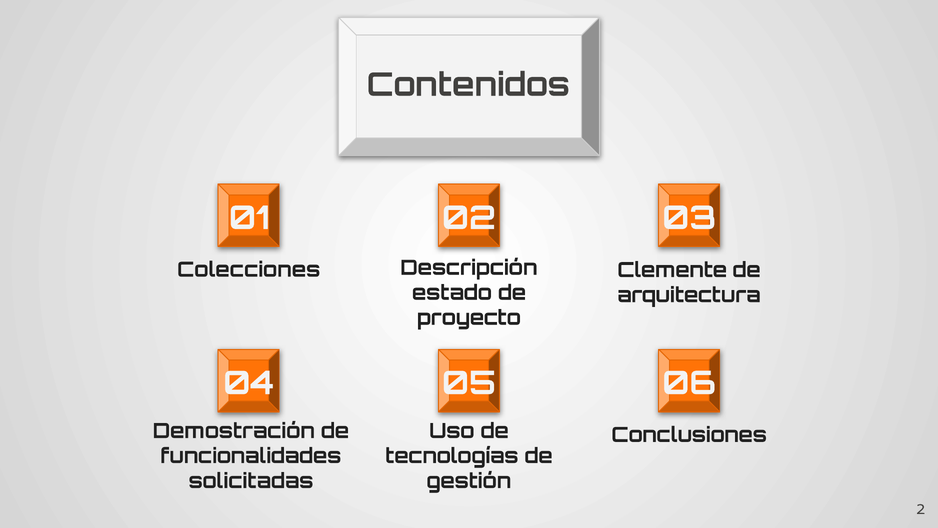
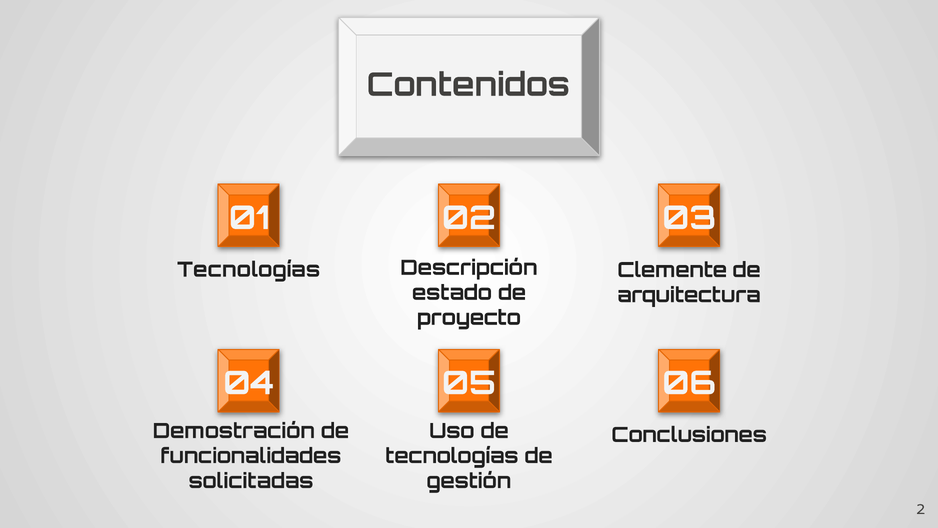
Colecciones: Colecciones -> Tecnologías (249, 270)
